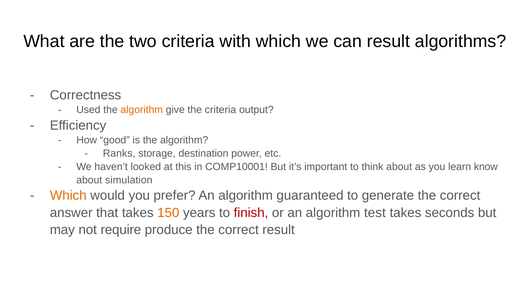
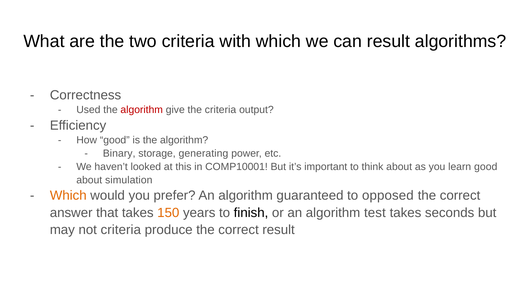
algorithm colour: orange -> red (142, 110)
Ranks: Ranks -> Binary (119, 154)
destination: destination -> generating (203, 154)
learn know: know -> good (486, 167)
generate: generate -> opposed (388, 196)
finish colour: red -> black (251, 213)
not require: require -> criteria (121, 230)
